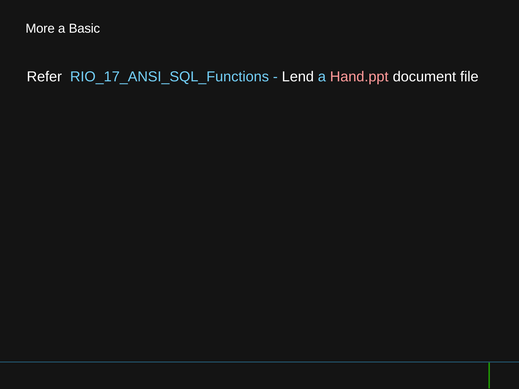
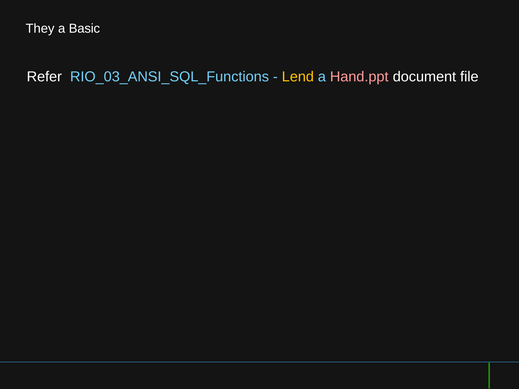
More: More -> They (40, 29)
RIO_17_ANSI_SQL_Functions: RIO_17_ANSI_SQL_Functions -> RIO_03_ANSI_SQL_Functions (170, 77)
Lend colour: white -> yellow (298, 77)
